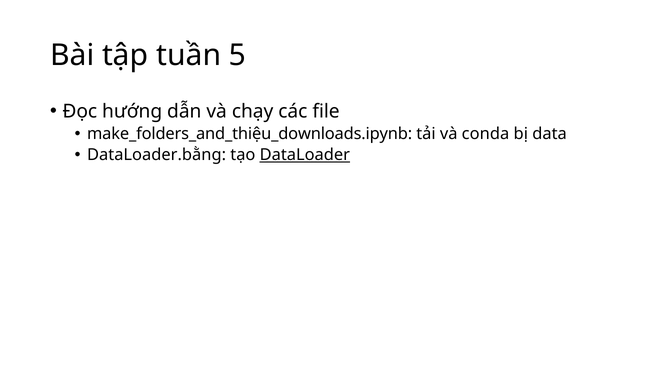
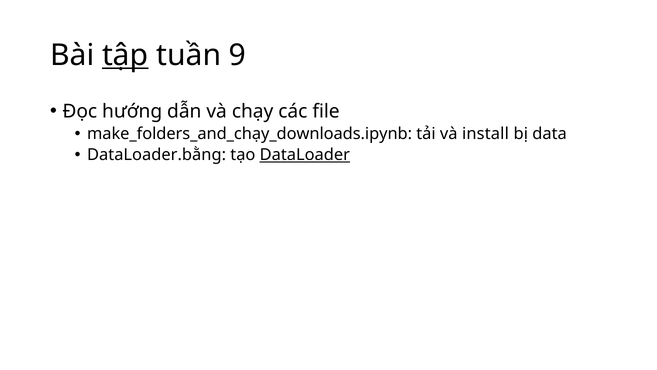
tập underline: none -> present (125, 55)
5: 5 -> 9 (238, 55)
make_folders_and_thiệu_downloads.ipynb: make_folders_and_thiệu_downloads.ipynb -> make_folders_and_chạy_downloads.ipynb (250, 134)
conda: conda -> install (485, 134)
